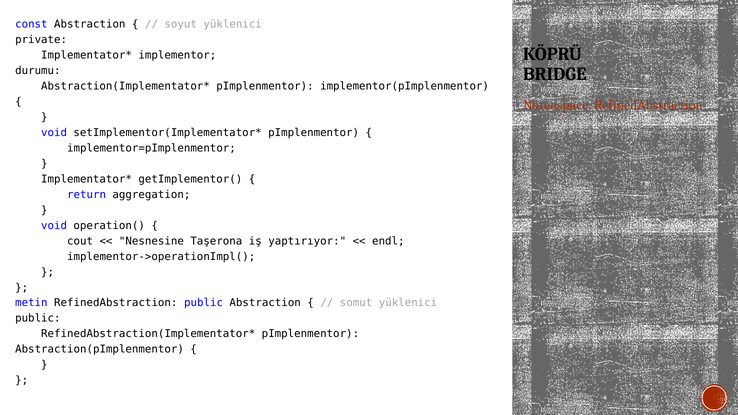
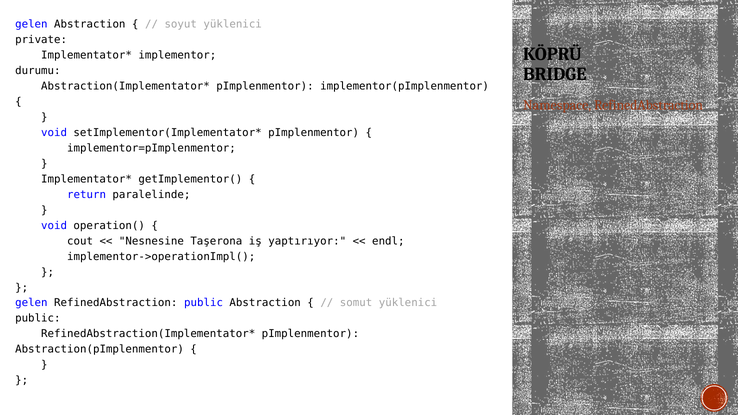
const: const -> gelen (31, 24)
aggregation: aggregation -> paralelinde (151, 195)
metin: metin -> gelen (31, 303)
